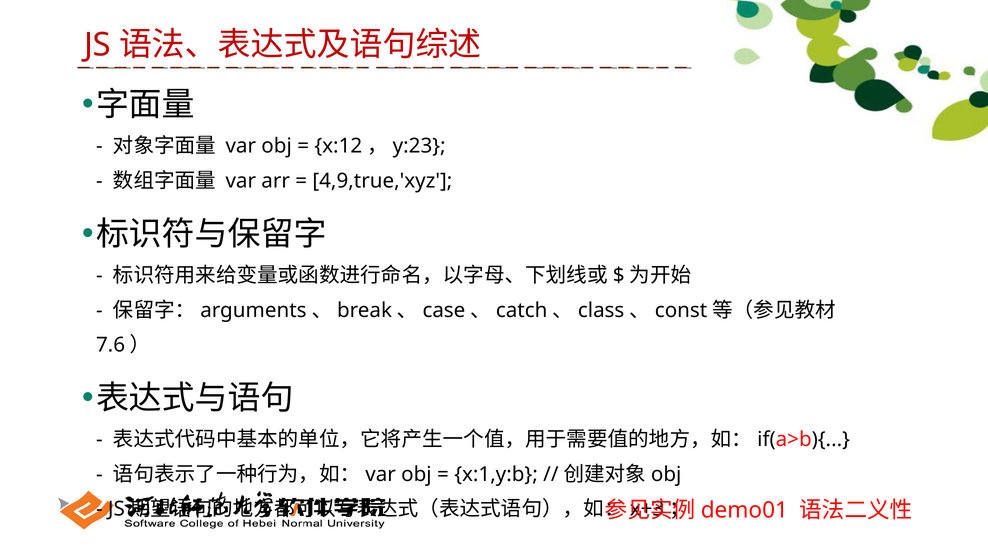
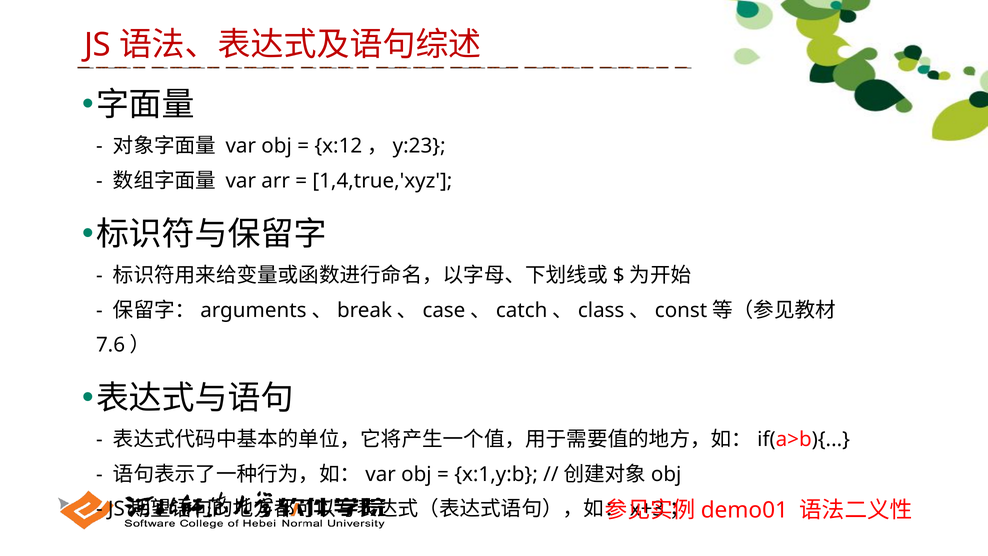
4,9,true,'xyz: 4,9,true,'xyz -> 1,4,true,'xyz (382, 181)
